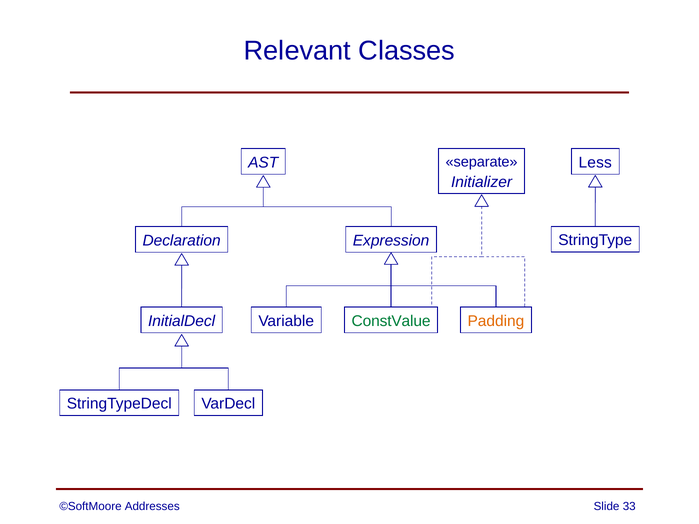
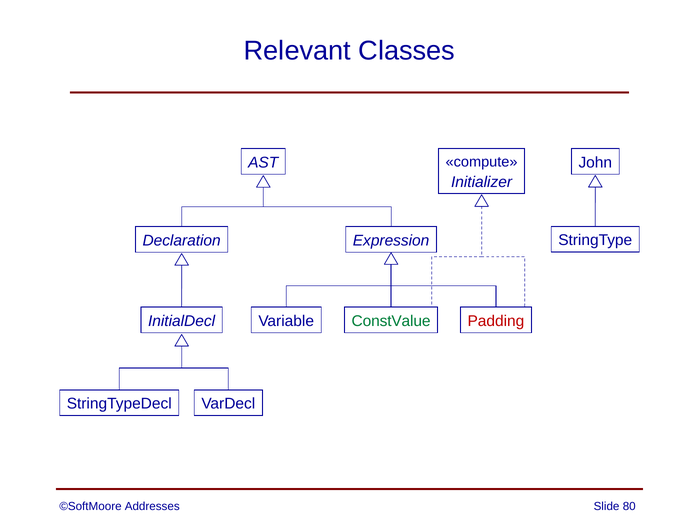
separate: separate -> compute (482, 162)
Less: Less -> John (595, 163)
Padding colour: orange -> red (496, 321)
33: 33 -> 80 (629, 506)
